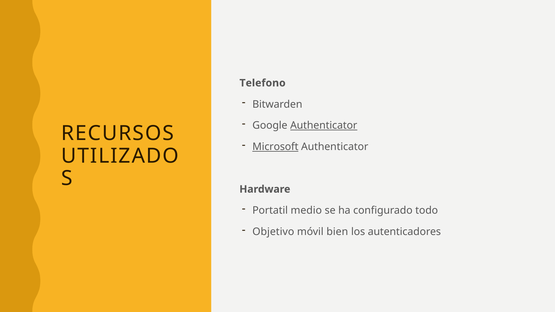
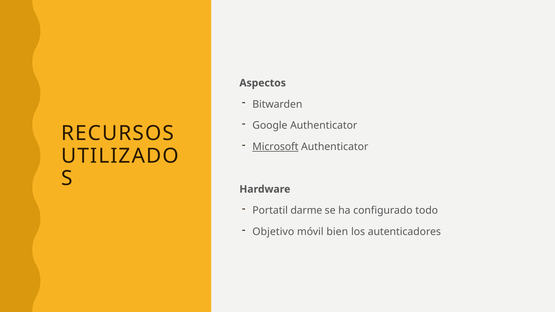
Telefono: Telefono -> Aspectos (263, 83)
Authenticator underline: present -> none (324, 126)
medio: medio -> darme (306, 211)
